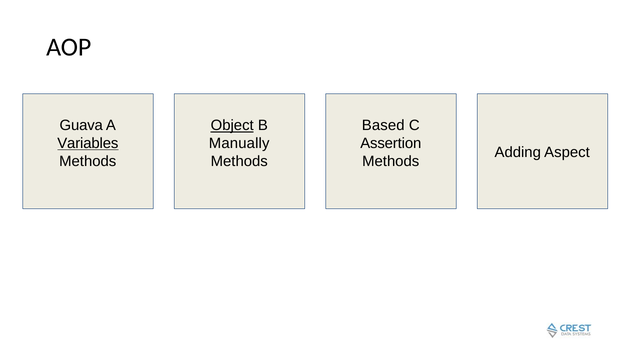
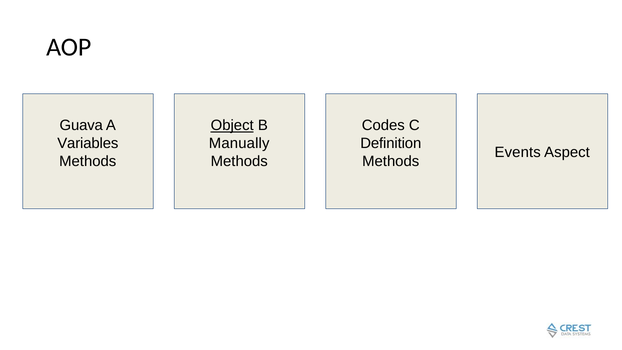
Based: Based -> Codes (383, 125)
Variables underline: present -> none (88, 143)
Assertion: Assertion -> Definition (391, 143)
Adding: Adding -> Events (518, 152)
